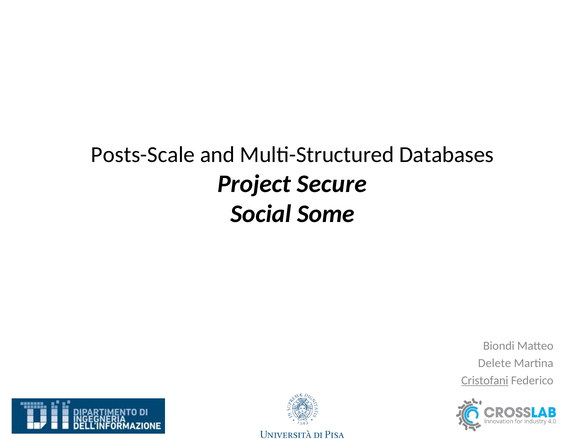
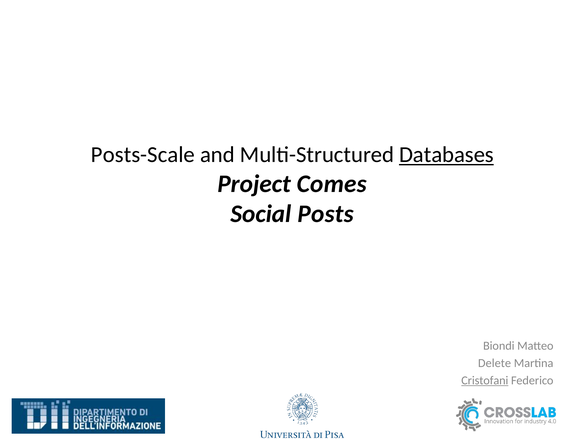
Databases underline: none -> present (446, 155)
Secure: Secure -> Comes (332, 184)
Some: Some -> Posts (326, 214)
